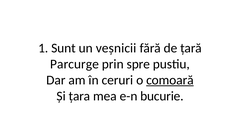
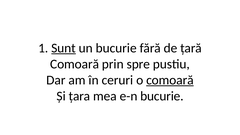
Sunt underline: none -> present (64, 48)
un veșnicii: veșnicii -> bucurie (116, 48)
Parcurge: Parcurge -> Comoară (75, 64)
